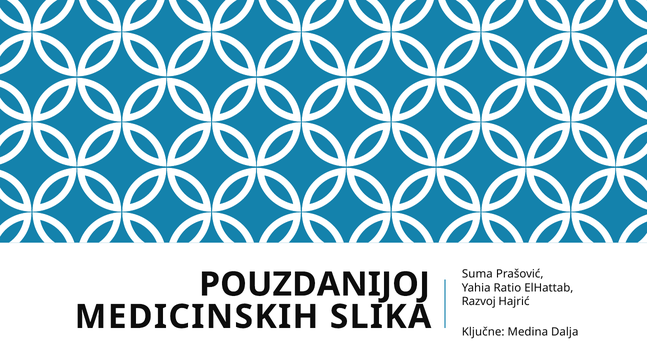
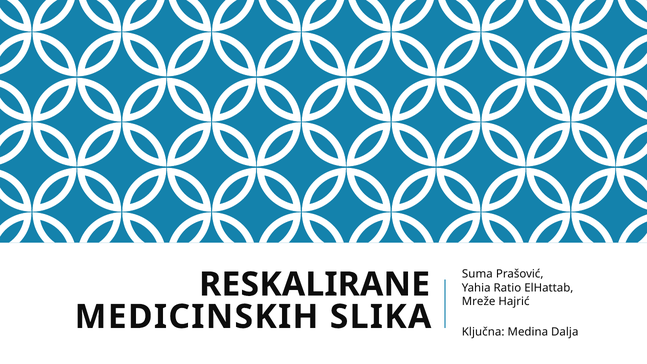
POUZDANIJOJ: POUZDANIJOJ -> RESKALIRANE (315, 284)
Razvoj: Razvoj -> Mreže (479, 301)
Ključne: Ključne -> Ključna (483, 332)
